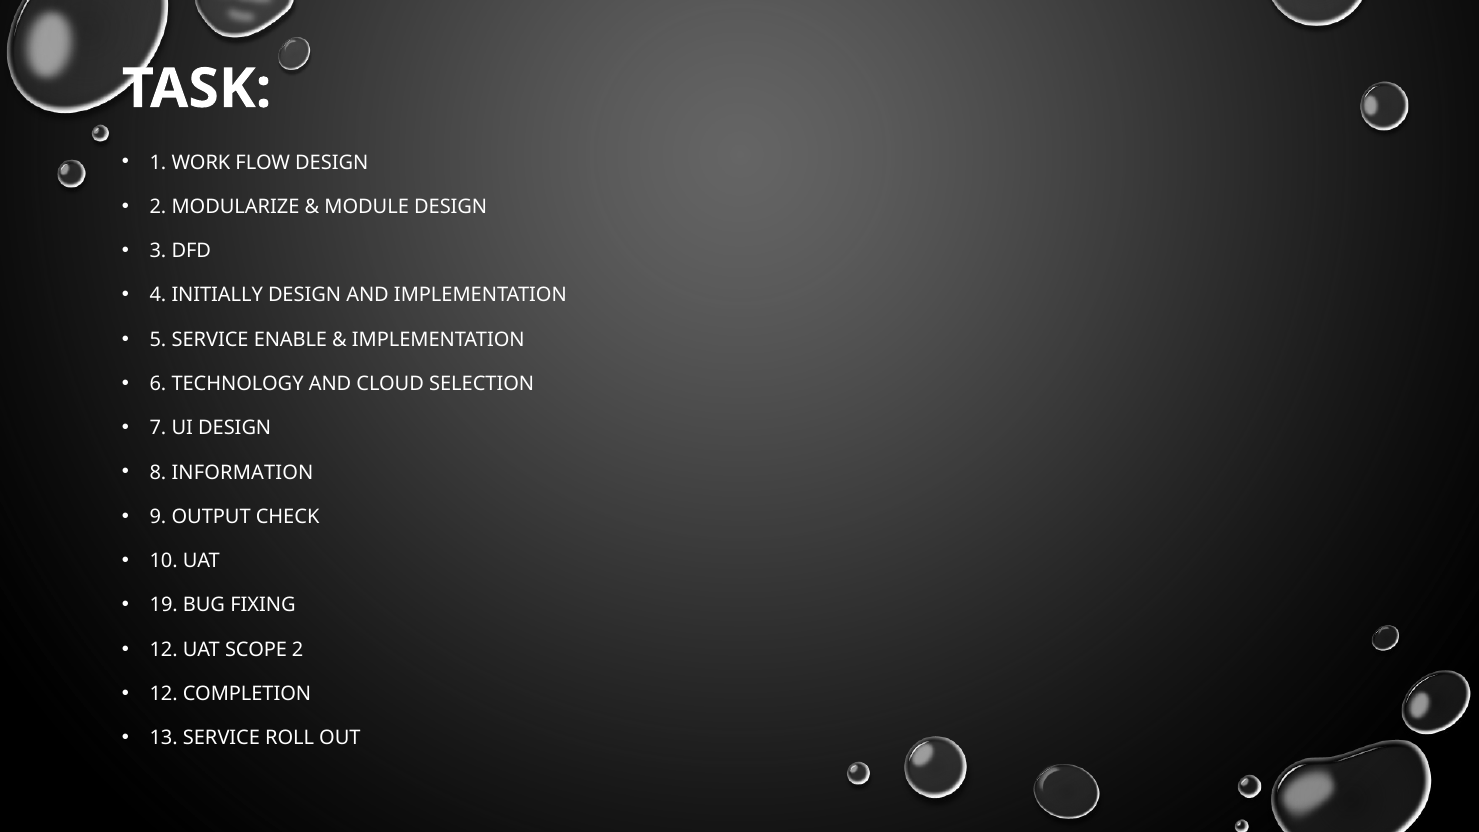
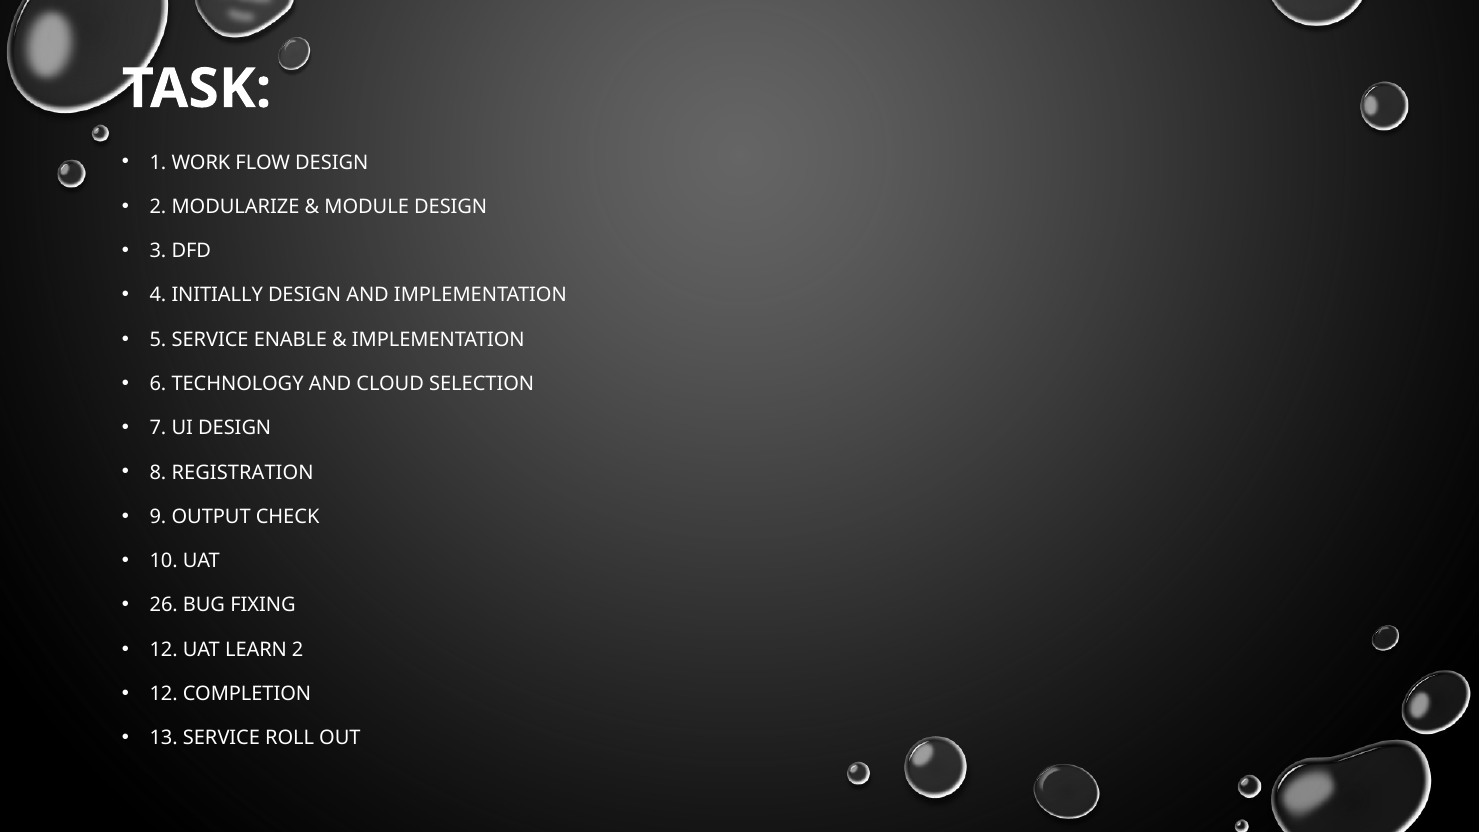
INFORMATION: INFORMATION -> REGISTRATION (243, 472)
19: 19 -> 26 (164, 605)
SCOPE: SCOPE -> LEARN (256, 650)
